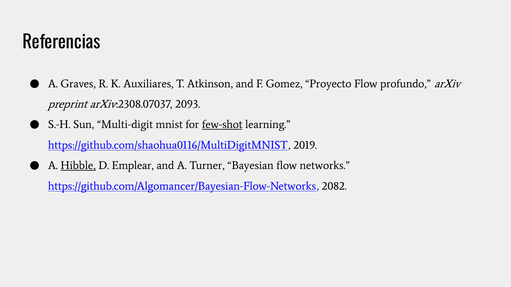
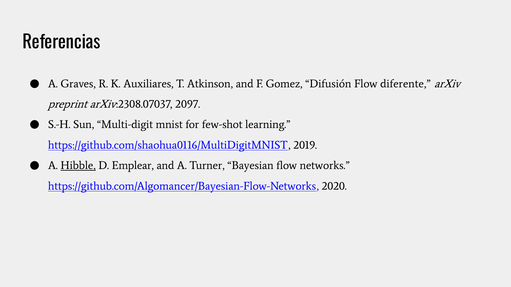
Proyecto: Proyecto -> Difusión (328, 84)
profundo: profundo -> diferente (405, 84)
2093: 2093 -> 2097 (188, 104)
few-shot underline: present -> none (222, 125)
2082: 2082 -> 2020 (334, 186)
